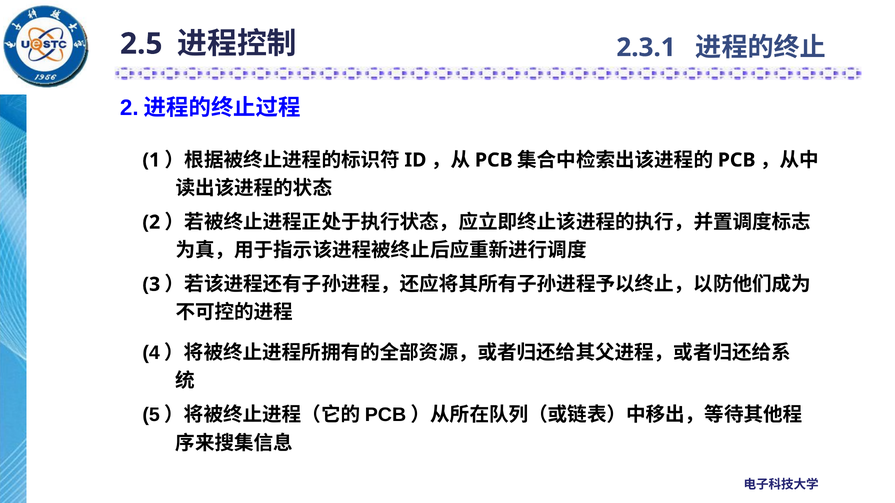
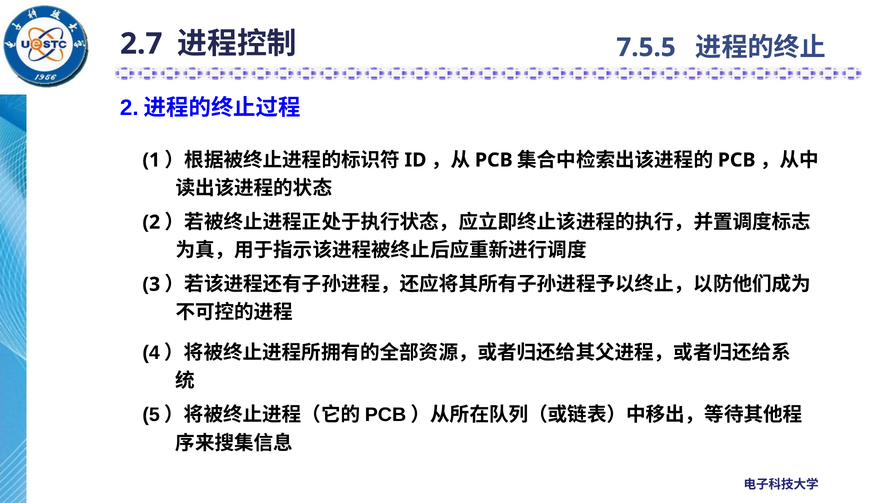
2.5: 2.5 -> 2.7 (141, 44)
2.3.1: 2.3.1 -> 7.5.5 (646, 48)
